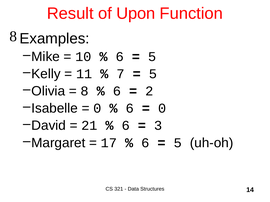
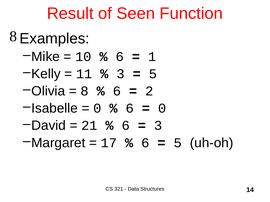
Upon: Upon -> Seen (136, 14)
5: 5 -> 1 (152, 57)
7: 7 -> 3 (121, 74)
